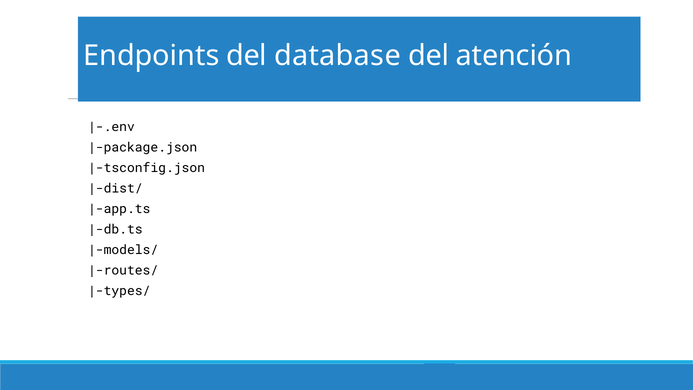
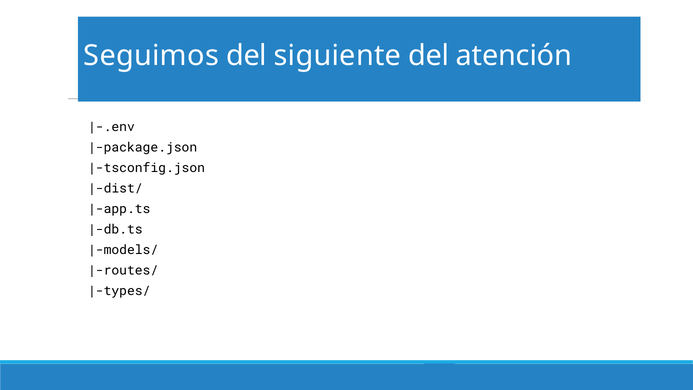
Endpoints: Endpoints -> Seguimos (151, 56)
database: database -> siguiente (337, 56)
